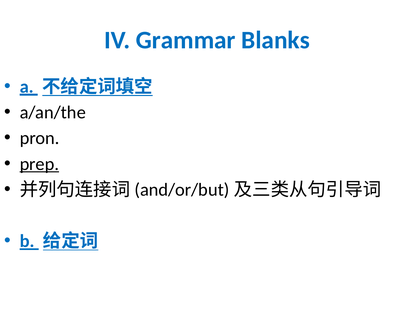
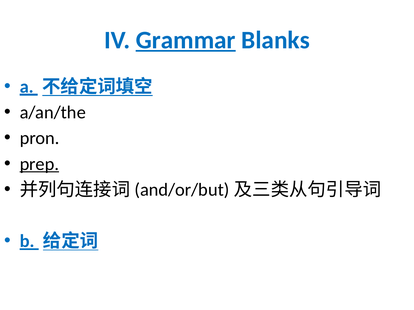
Grammar underline: none -> present (186, 40)
